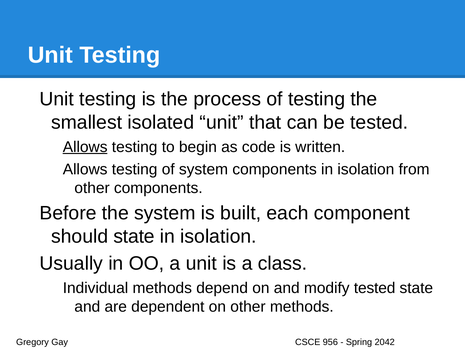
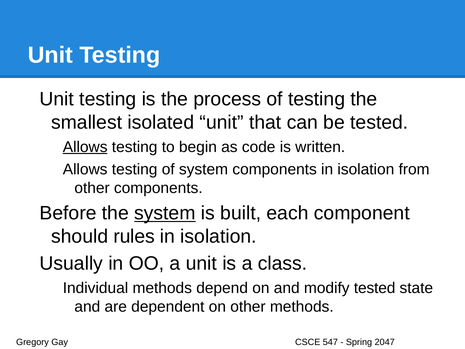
system underline: none -> present (165, 213)
should state: state -> rules (134, 236)
956: 956 -> 547 (330, 342)
2042: 2042 -> 2047 (385, 342)
